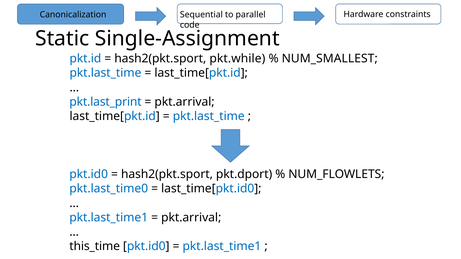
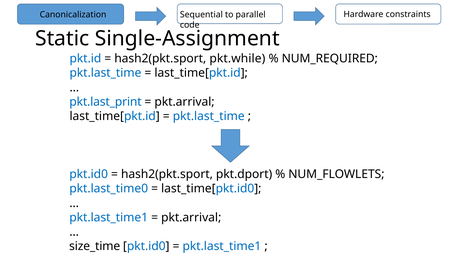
NUM_SMALLEST: NUM_SMALLEST -> NUM_REQUIRED (330, 59)
this_time: this_time -> size_time (95, 247)
